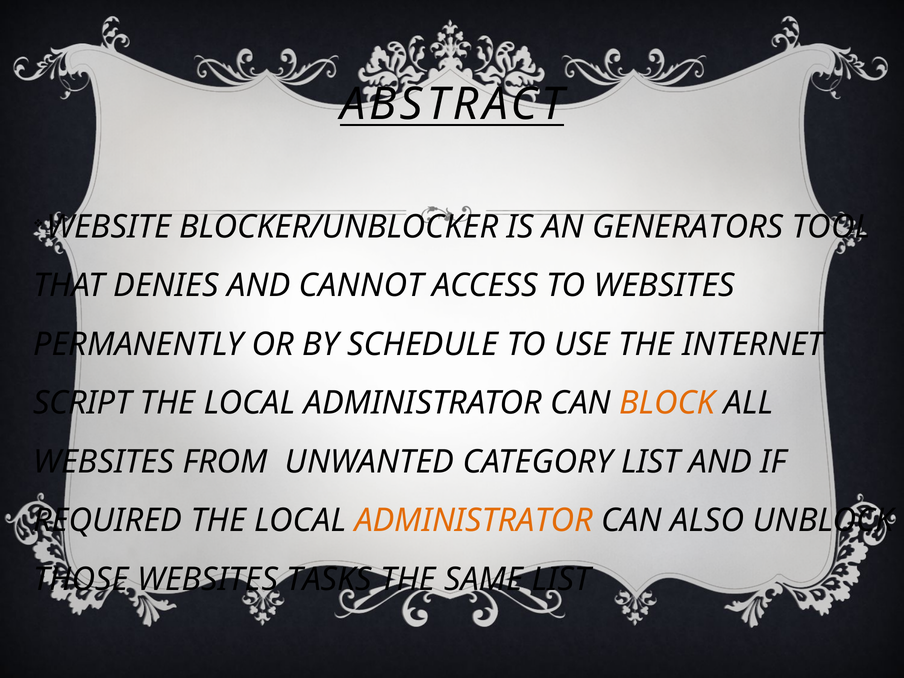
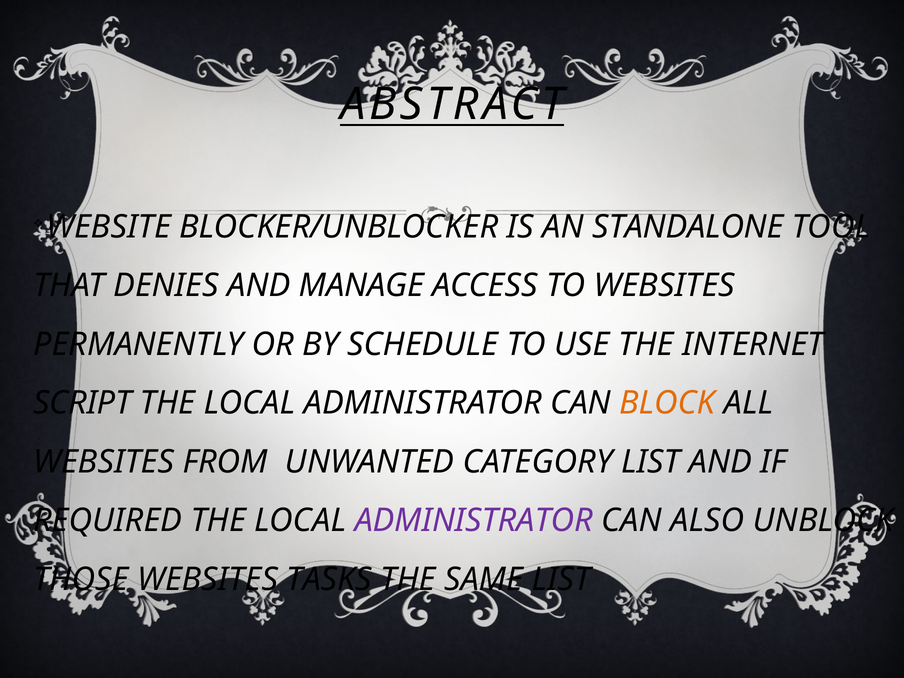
GENERATORS: GENERATORS -> STANDALONE (688, 227)
CANNOT: CANNOT -> MANAGE (362, 286)
ADMINISTRATOR colour: orange -> purple (474, 521)
